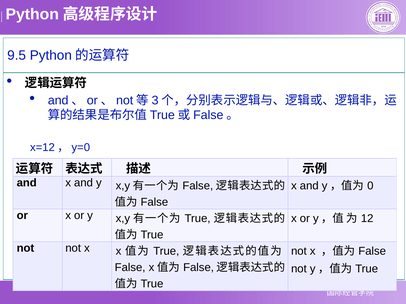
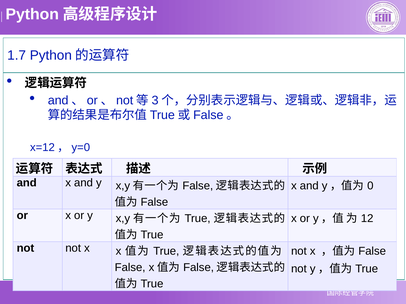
9.5: 9.5 -> 1.7 (17, 55)
